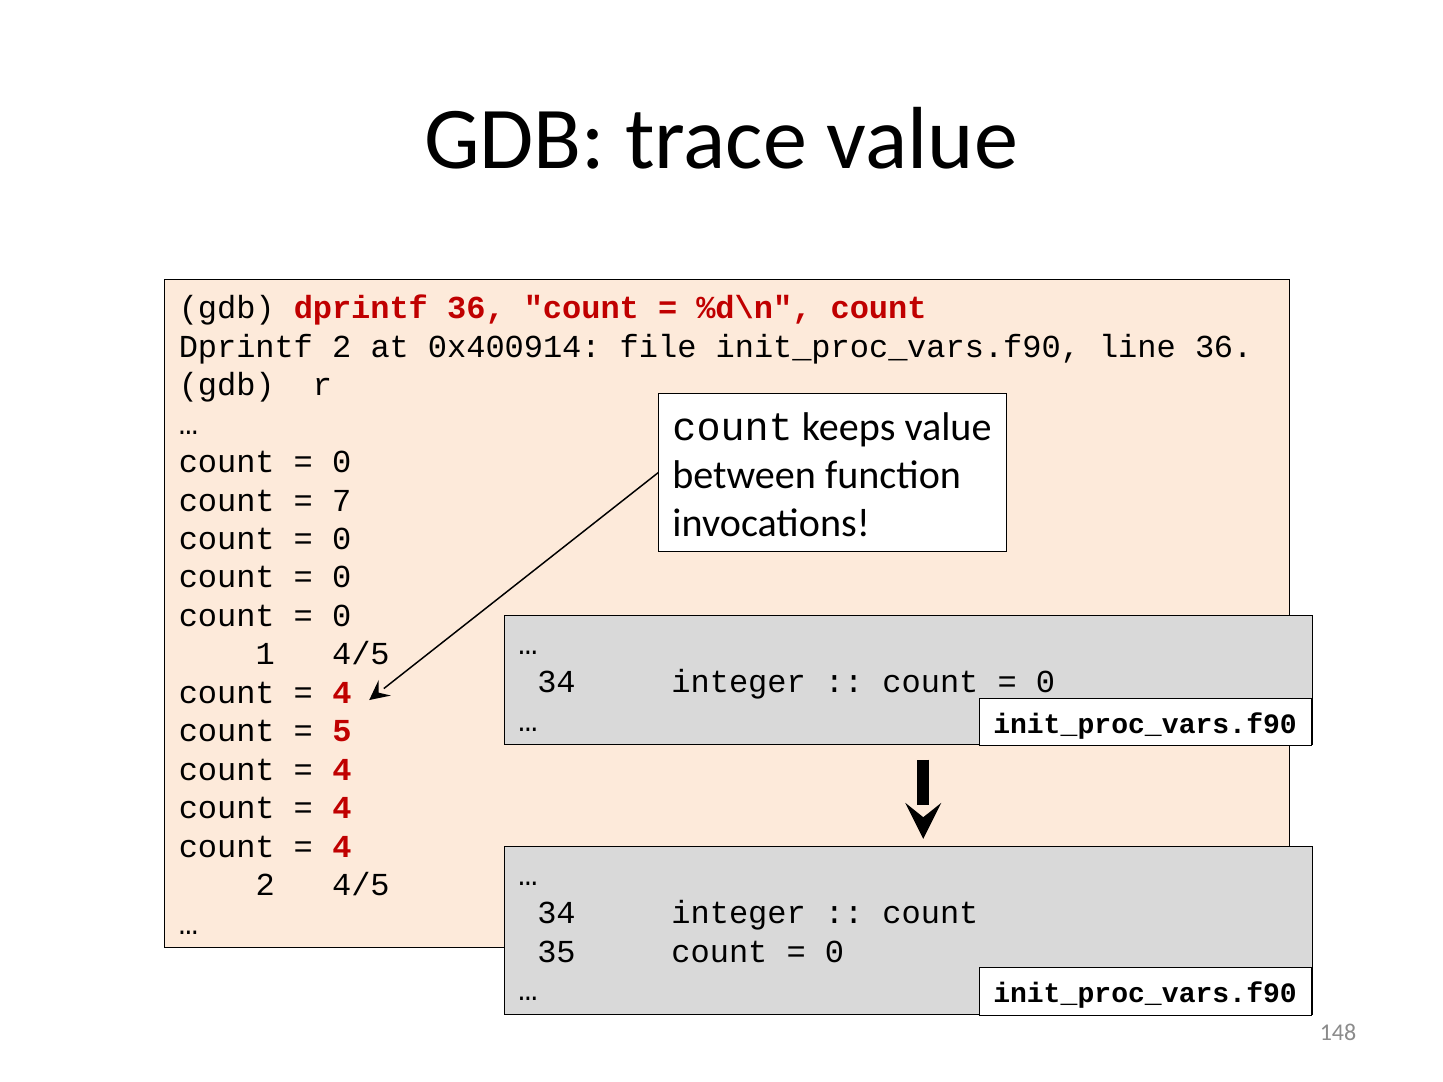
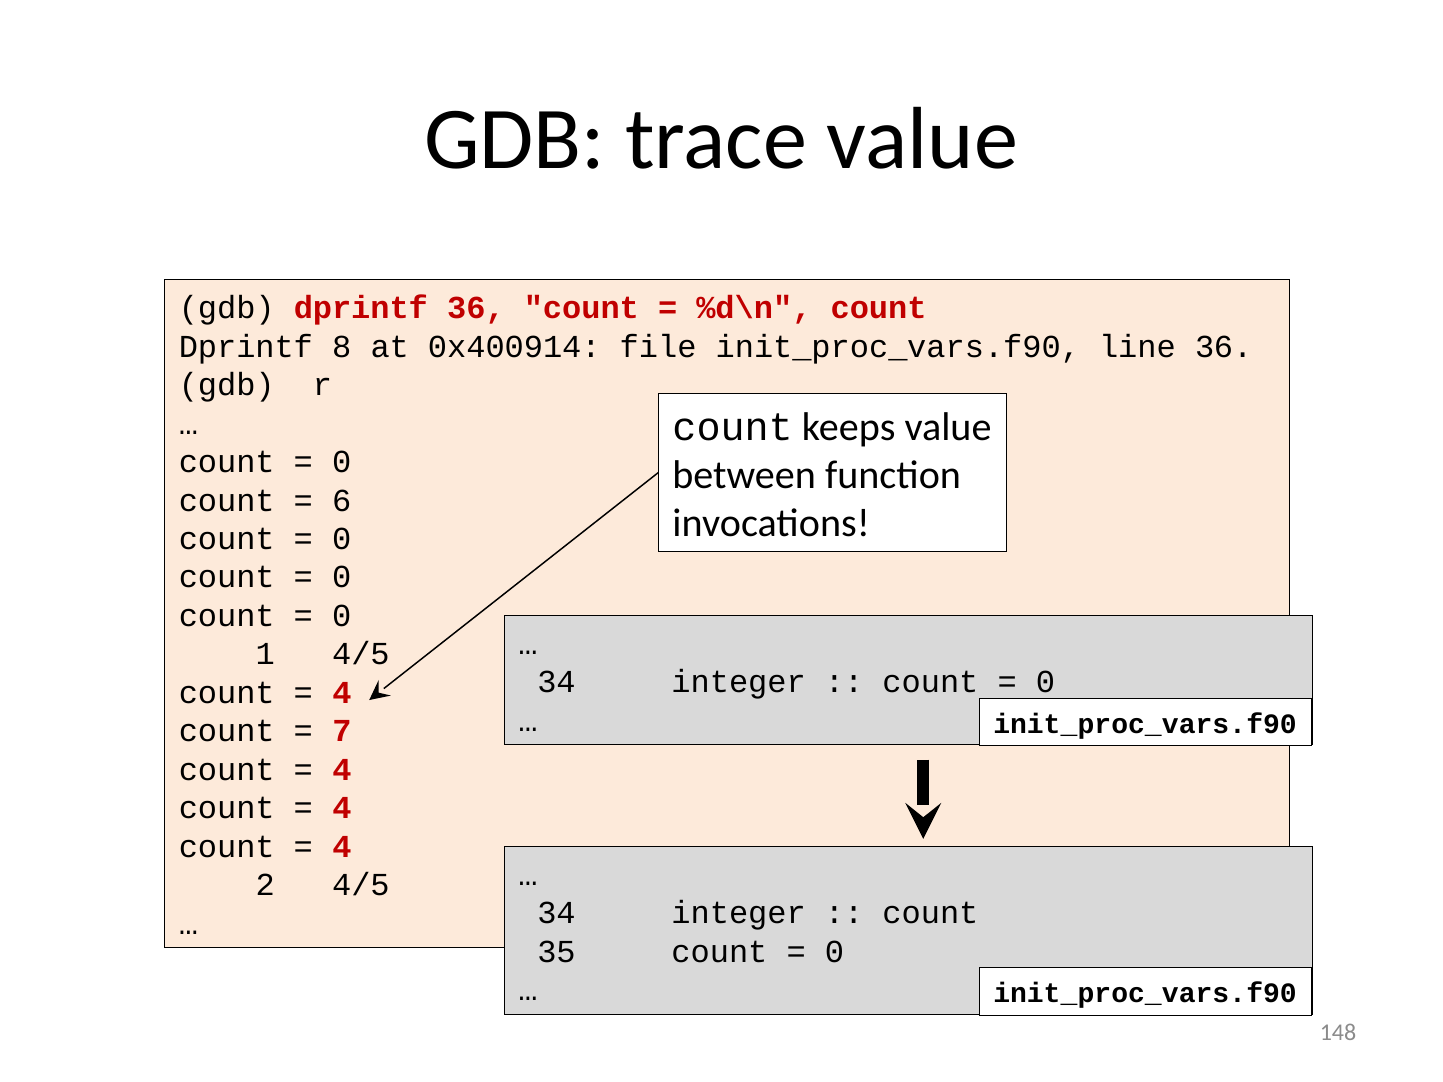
Dprintf 2: 2 -> 8 (342, 347)
7: 7 -> 6 (342, 501)
5: 5 -> 7 (342, 731)
